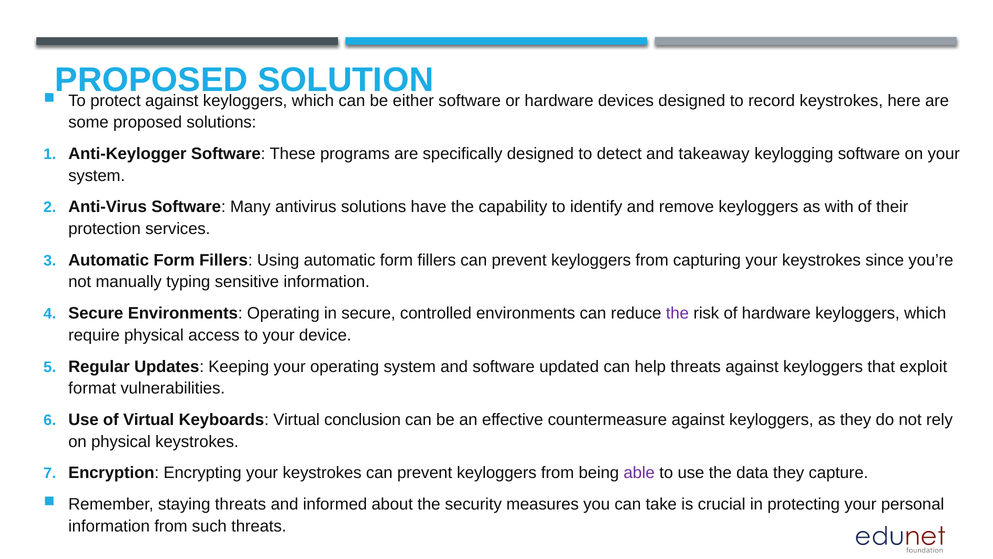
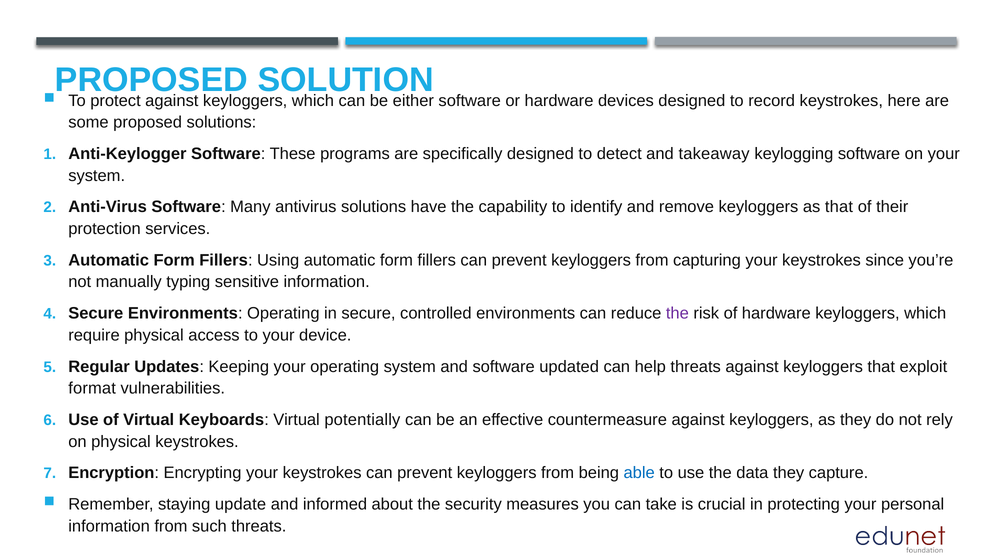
as with: with -> that (839, 207)
conclusion: conclusion -> potentially (362, 419)
able colour: purple -> blue (639, 473)
staying threats: threats -> update (240, 504)
